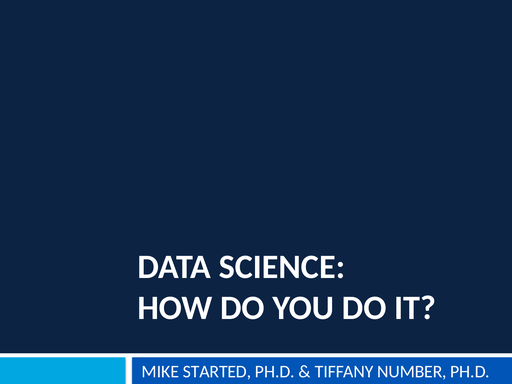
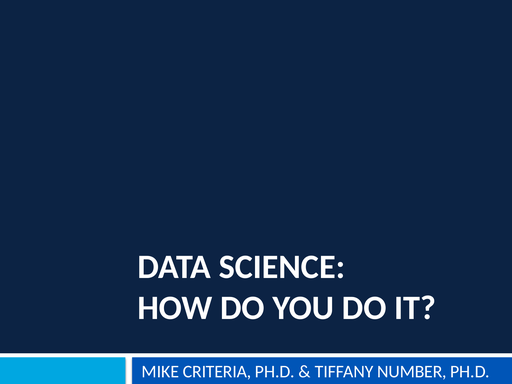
STARTED: STARTED -> CRITERIA (217, 372)
